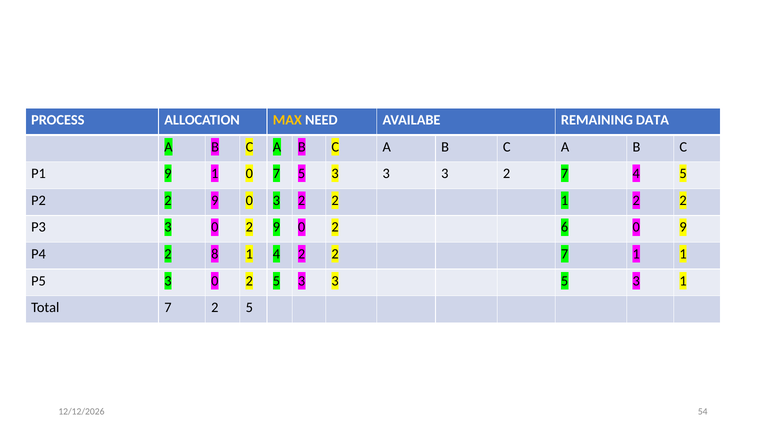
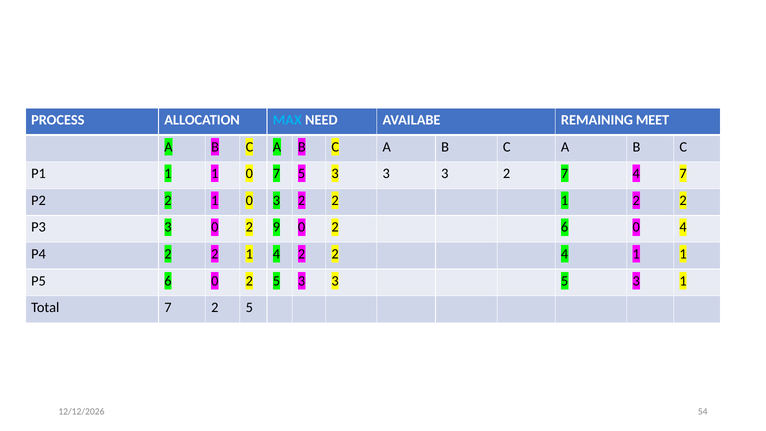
MAX colour: yellow -> light blue (287, 120)
DATA: DATA -> MEET (653, 120)
P1 9: 9 -> 1 (168, 174)
4 5: 5 -> 7 (683, 174)
P2 2 9: 9 -> 1 (215, 200)
0 9: 9 -> 4 (683, 227)
P4 2 8: 8 -> 2 (215, 254)
2 2 7: 7 -> 4 (565, 254)
P5 3: 3 -> 6 (168, 281)
